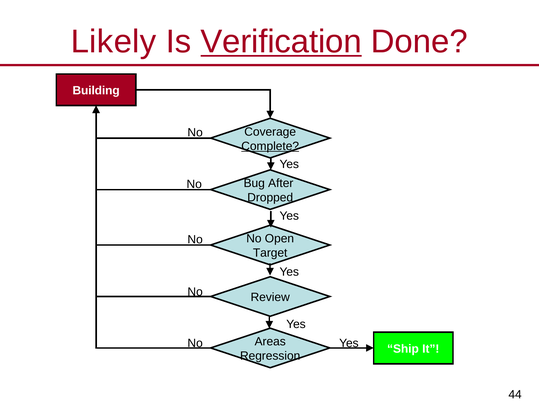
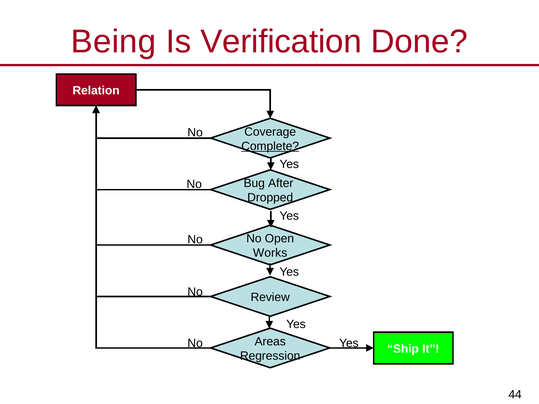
Likely: Likely -> Being (114, 42)
Verification underline: present -> none (281, 42)
Building: Building -> Relation (96, 91)
Target: Target -> Works (270, 253)
